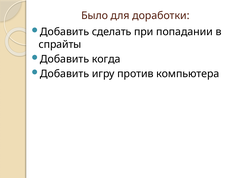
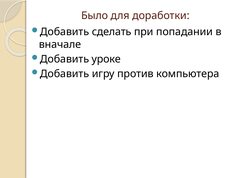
спрайты: спрайты -> вначале (60, 44)
когда: когда -> уроке (106, 59)
